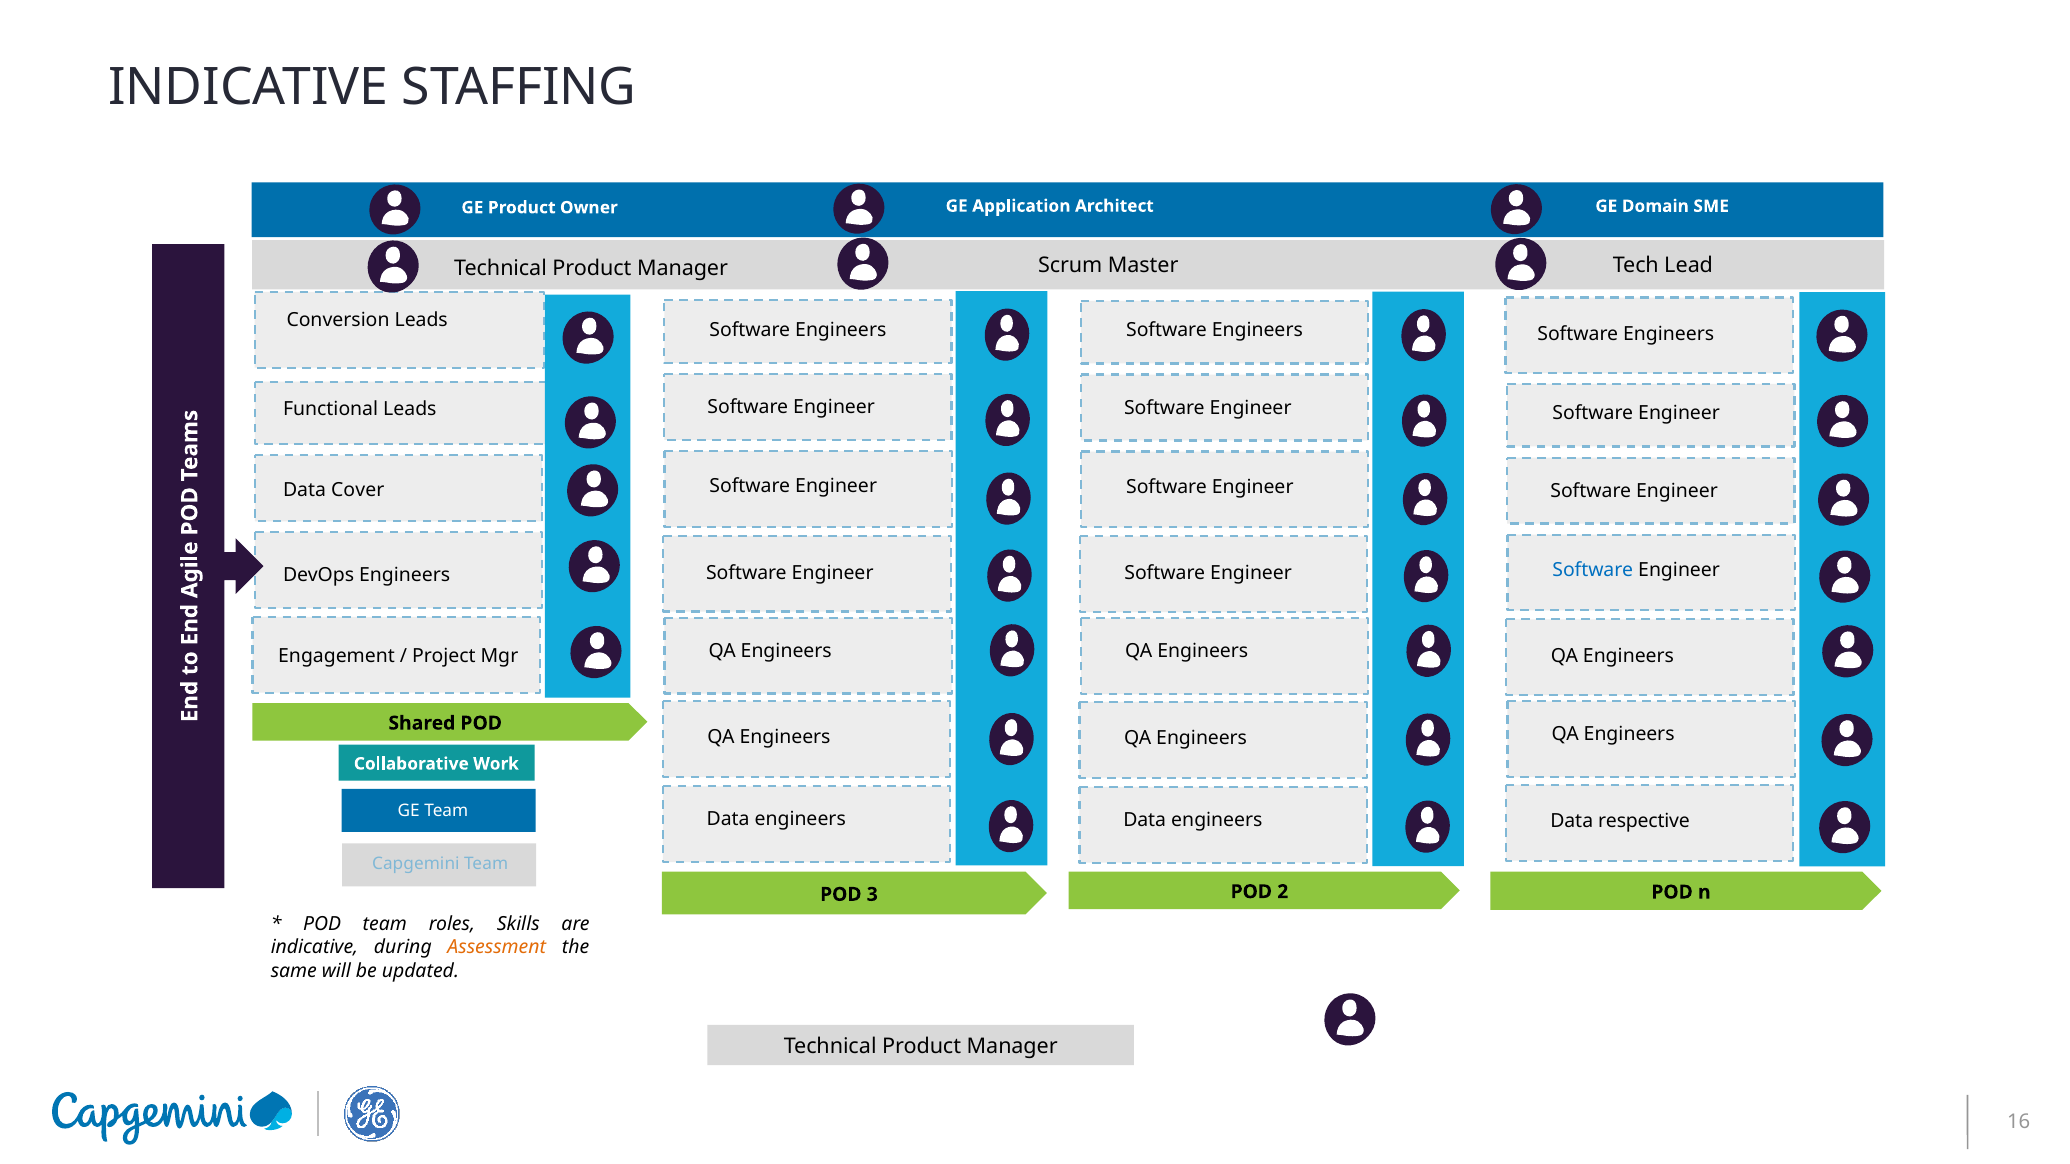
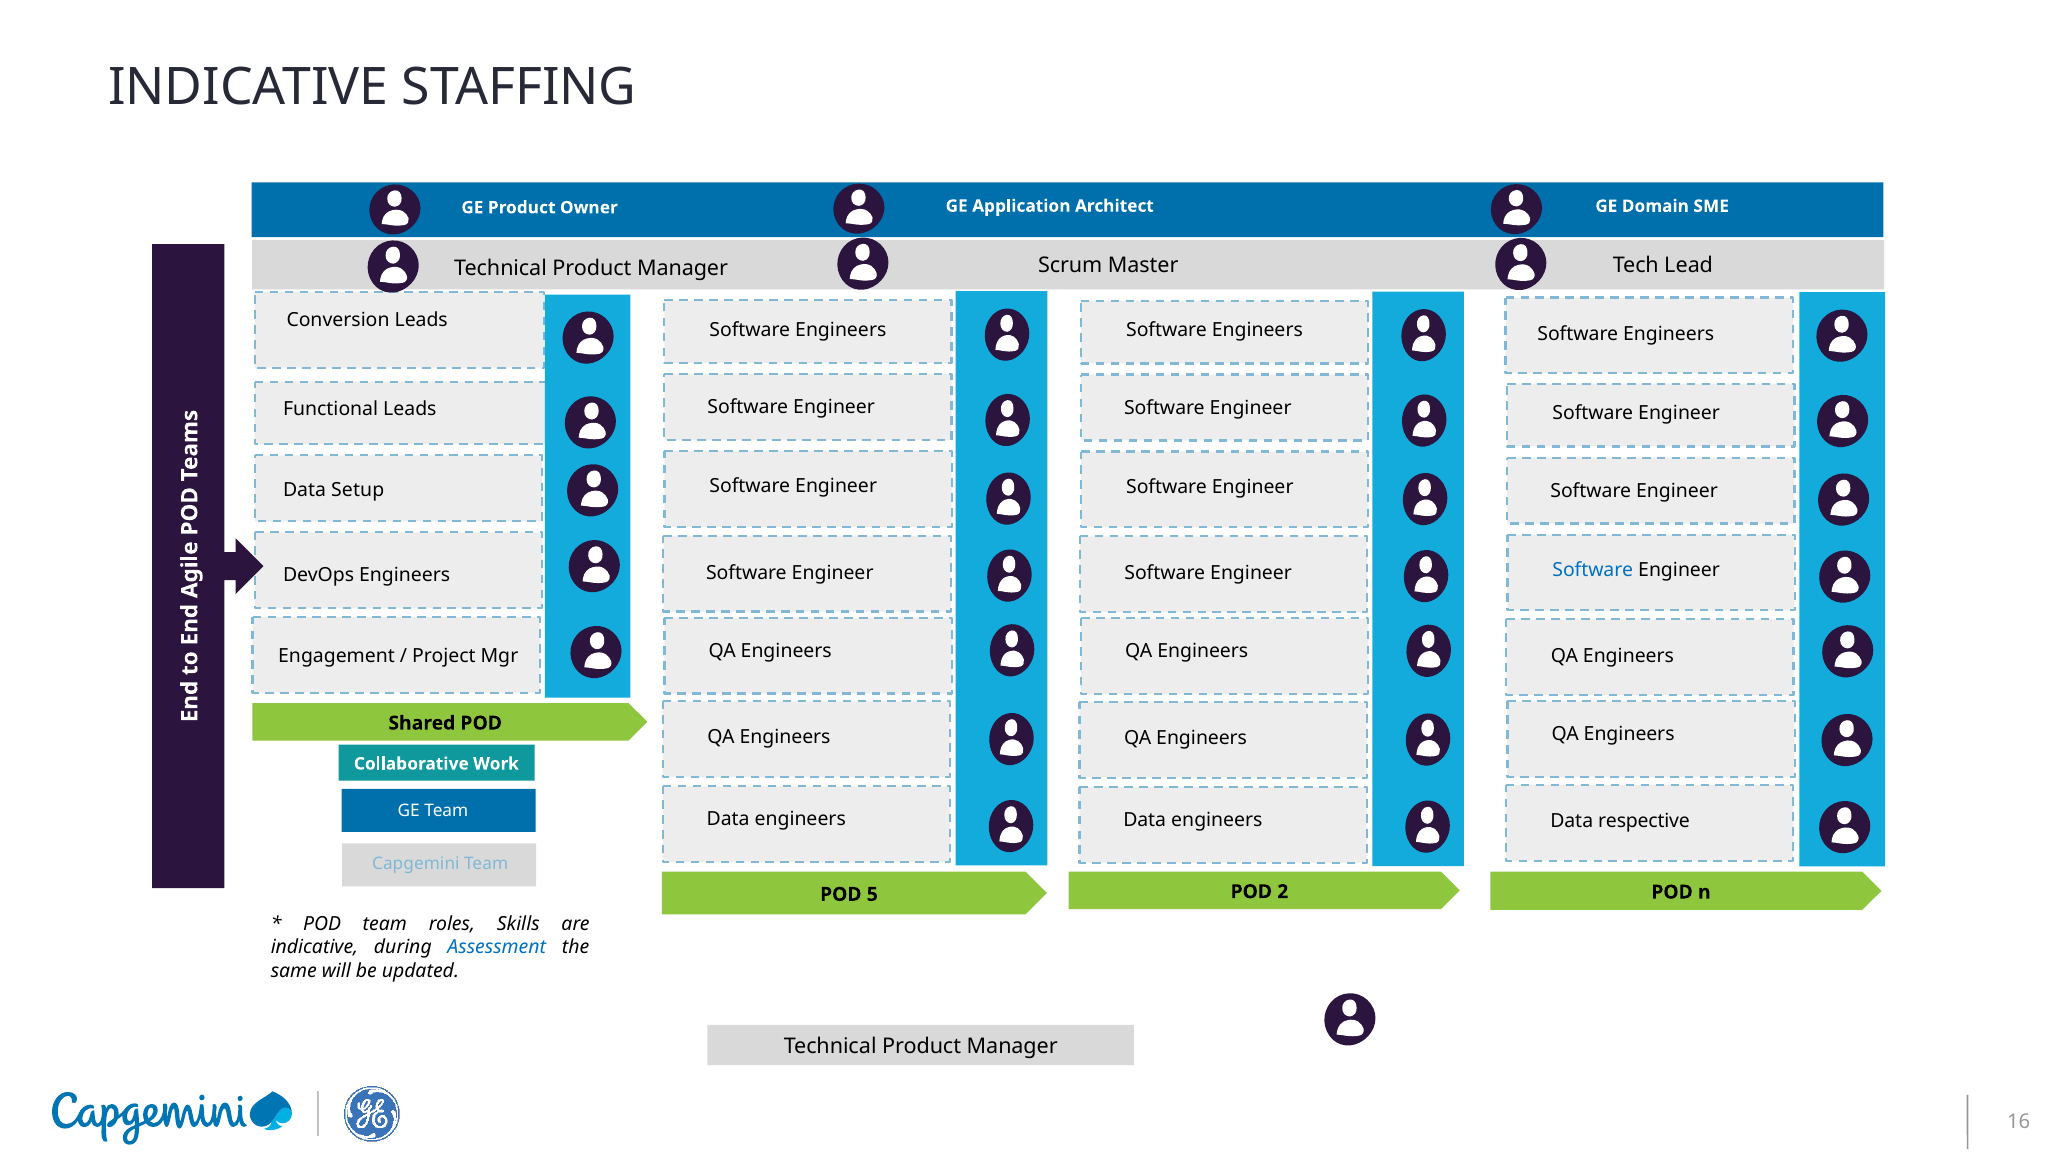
Cover: Cover -> Setup (358, 490)
3: 3 -> 5 (872, 895)
Assessment colour: orange -> blue (497, 948)
